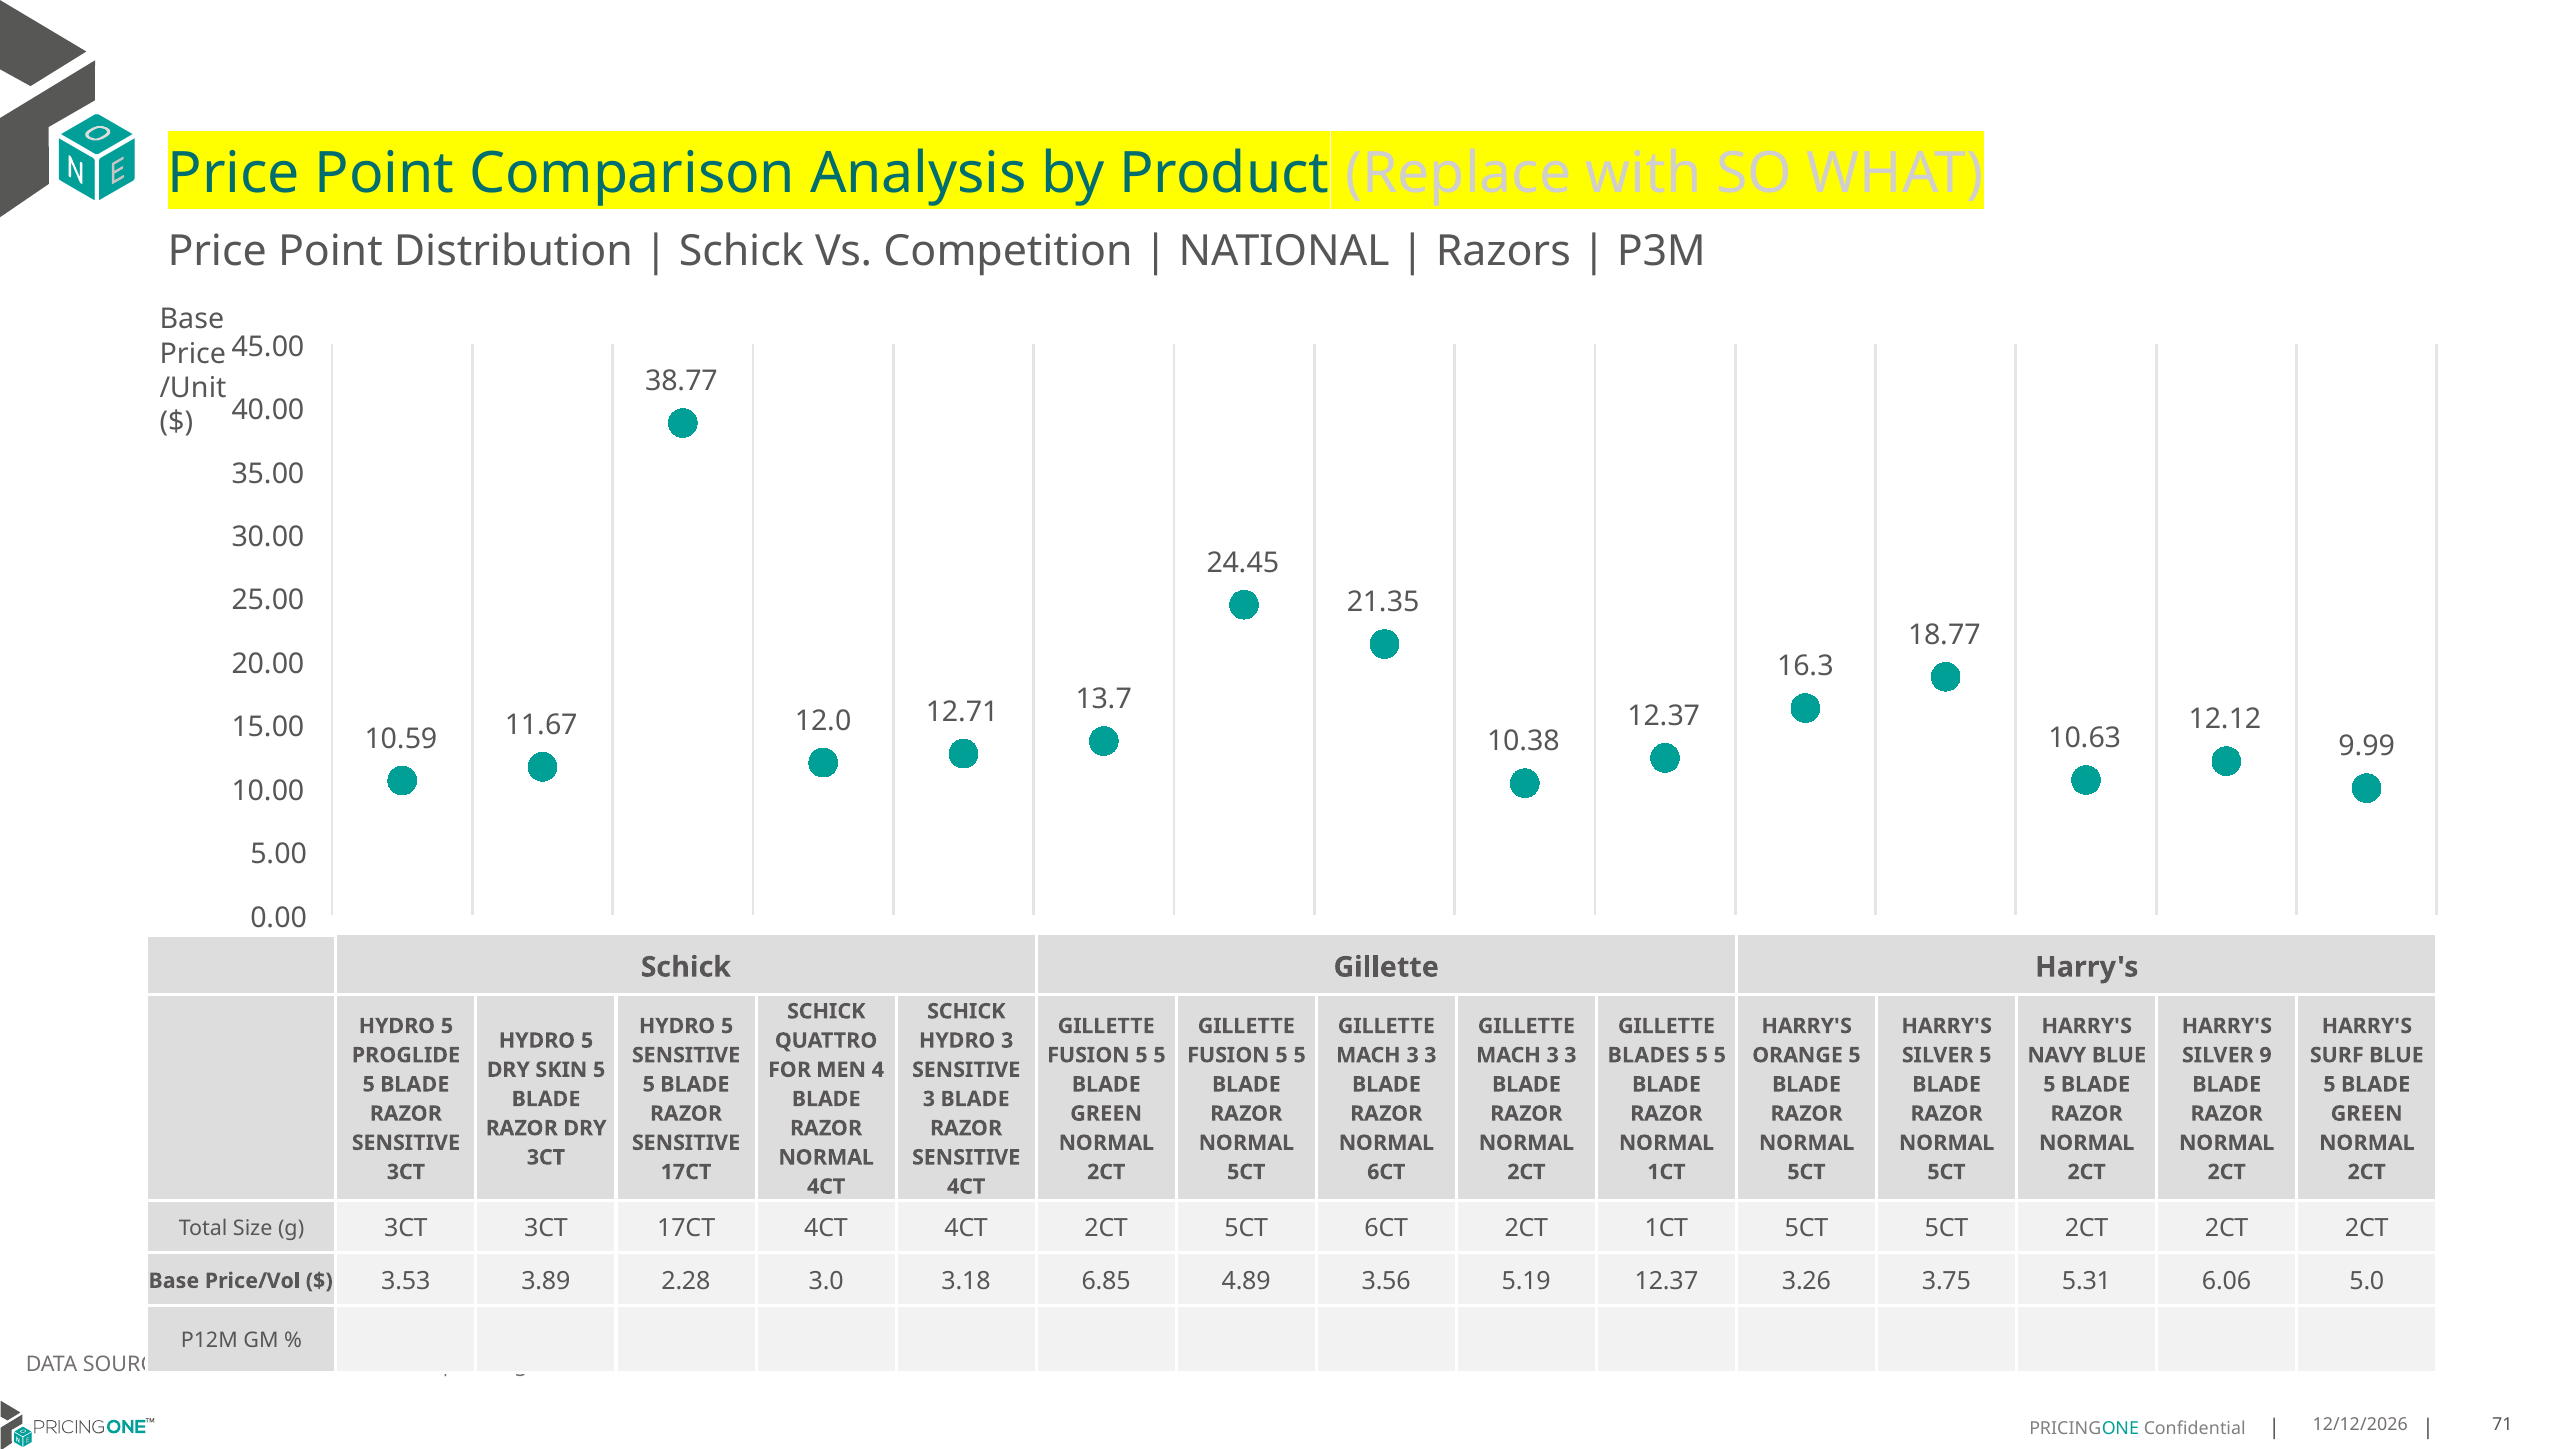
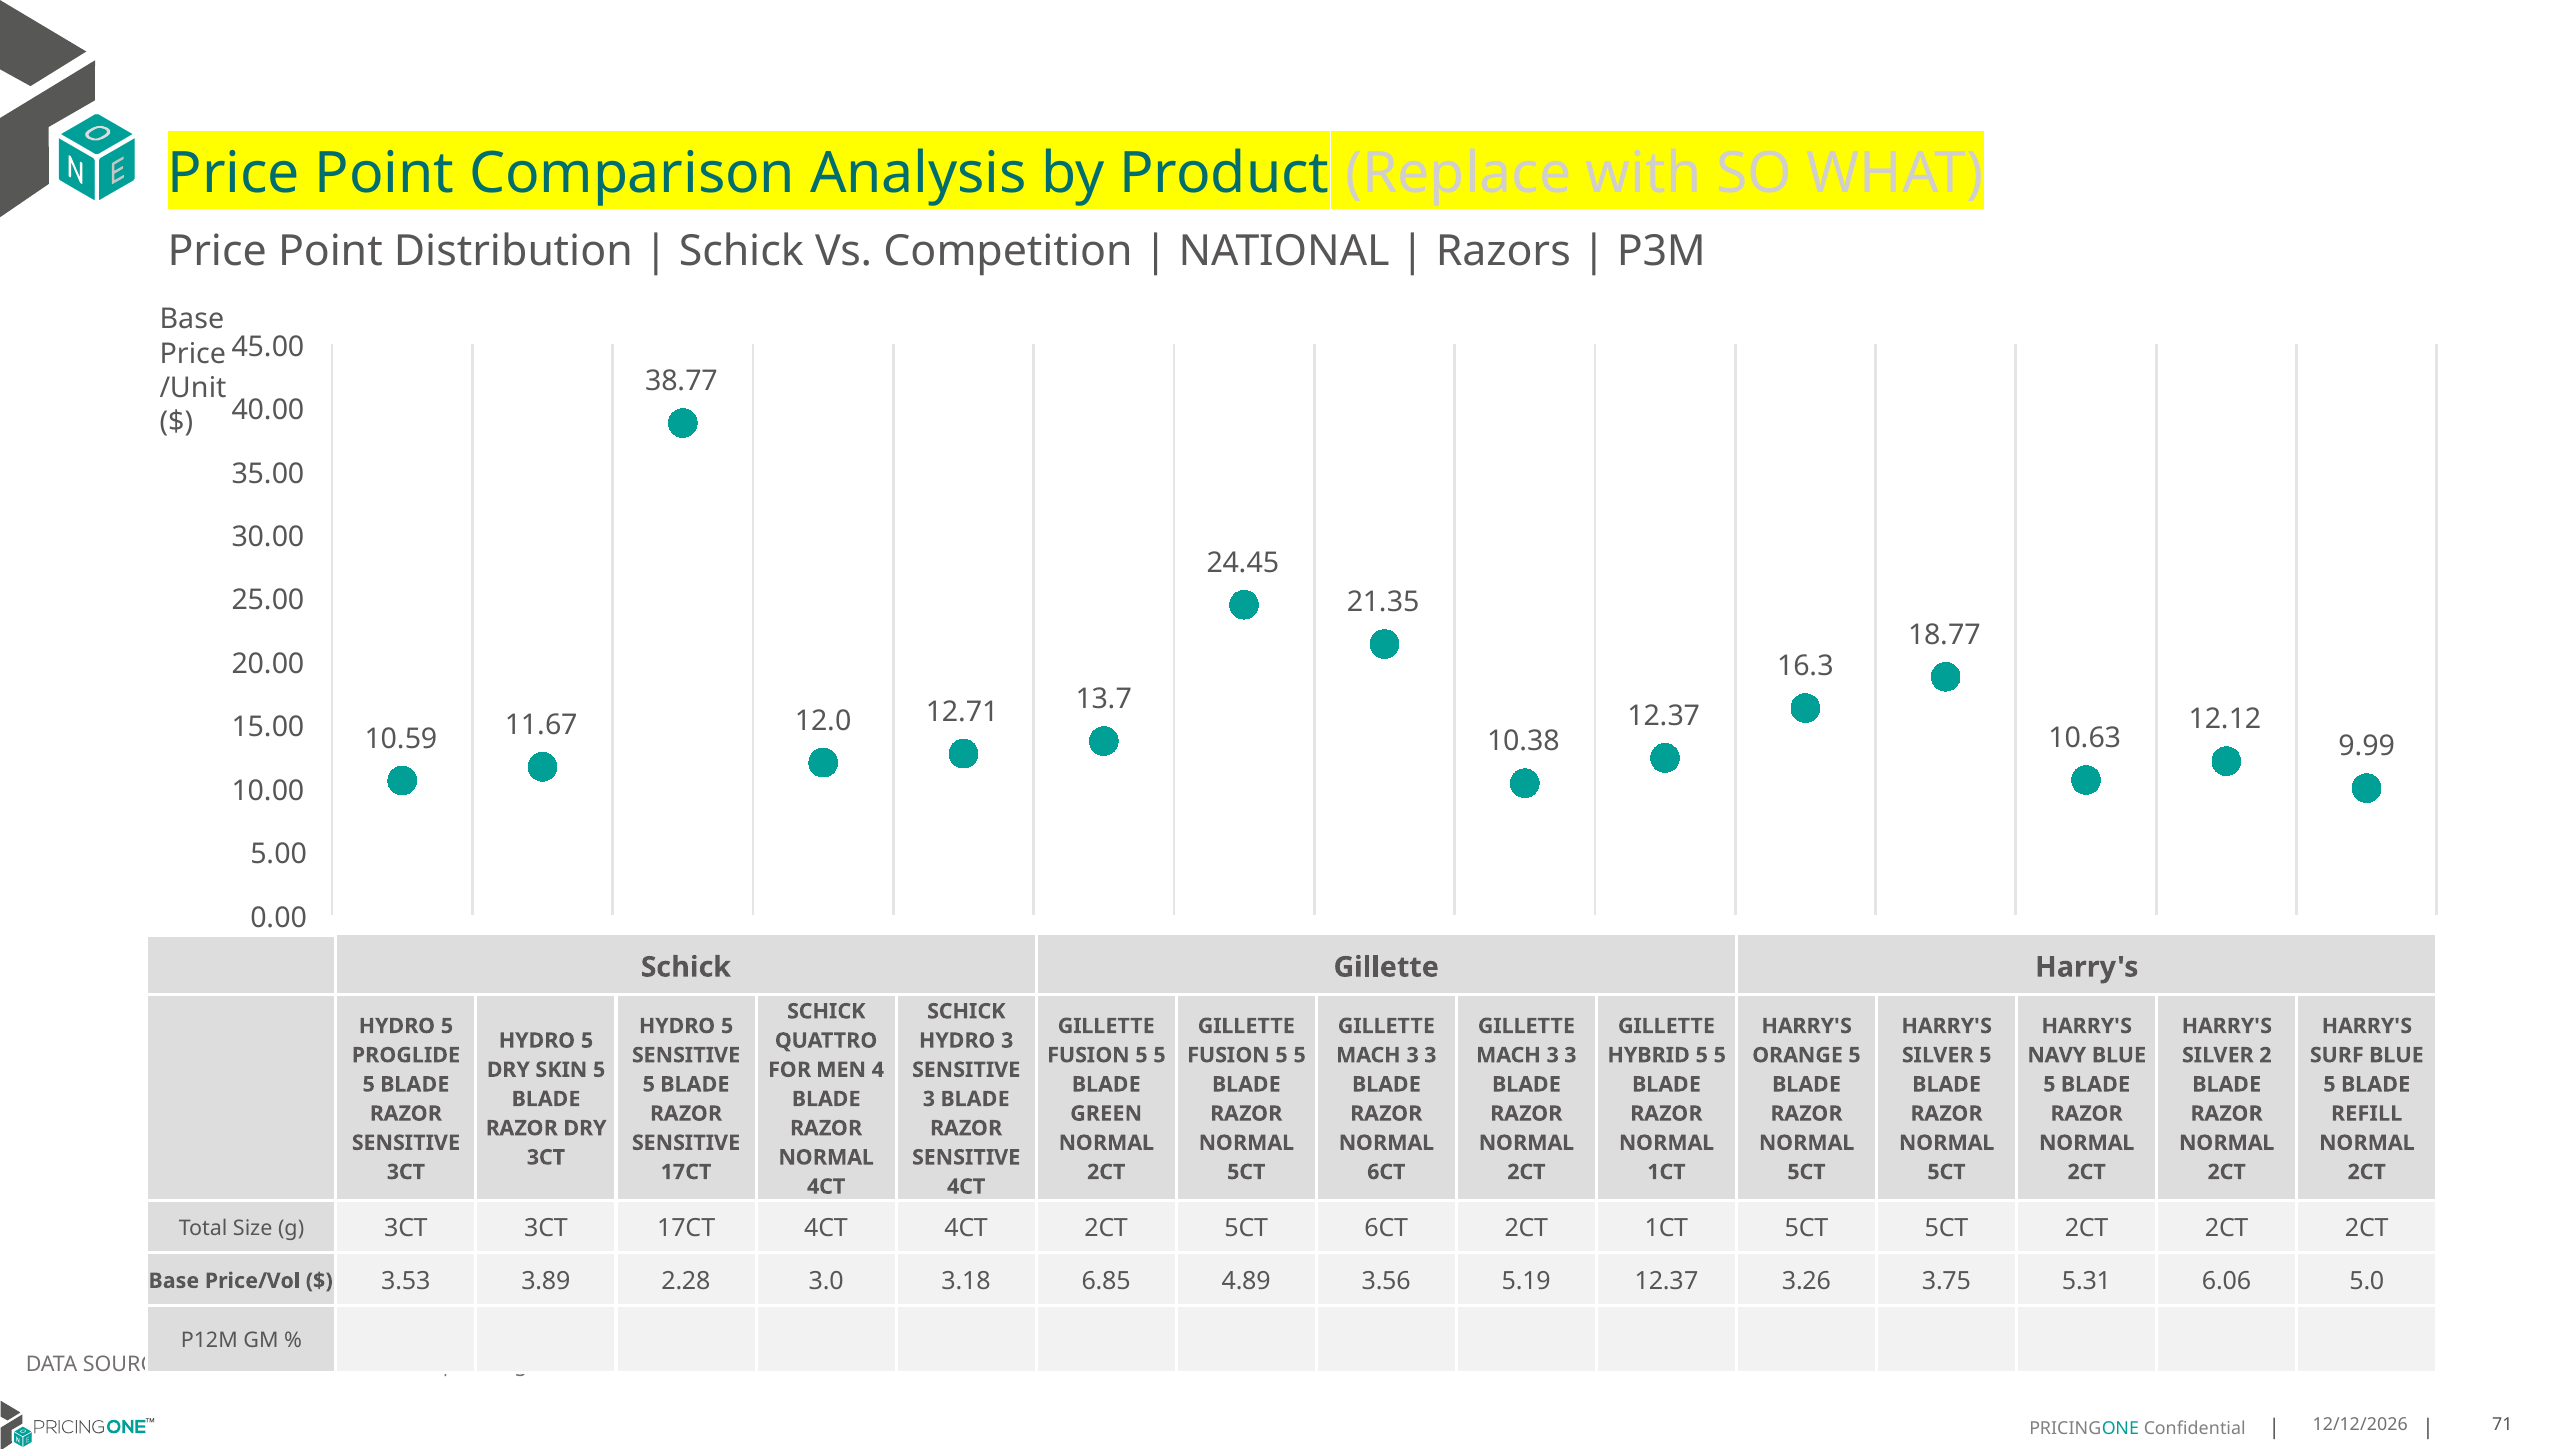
BLADES: BLADES -> HYBRID (1649, 1055)
9: 9 -> 2 (2265, 1055)
GREEN: GREEN -> REFILL (2367, 1114)
